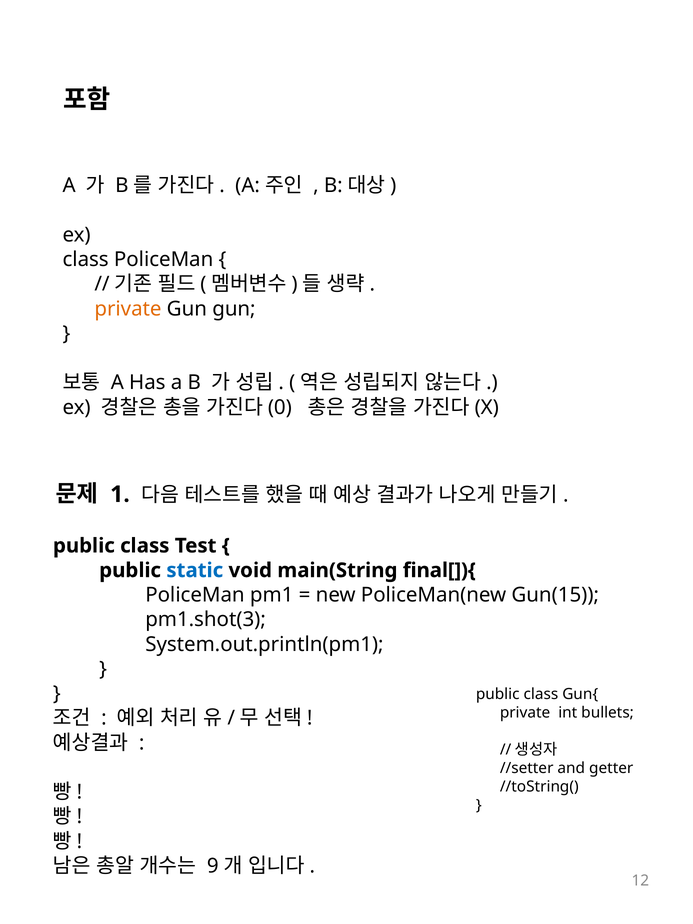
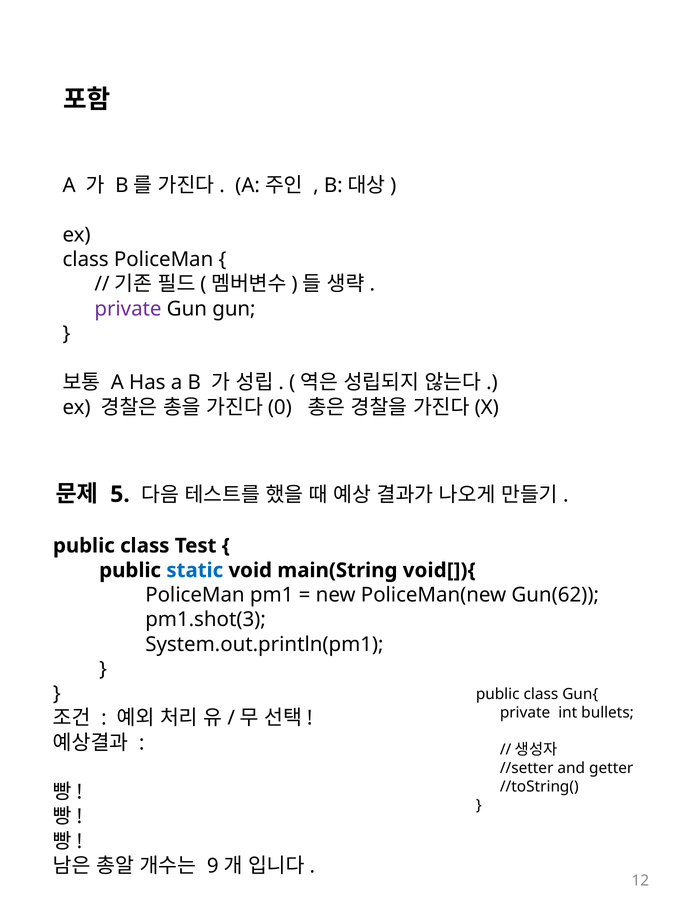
private colour: orange -> purple (128, 309)
1: 1 -> 5 (120, 494)
final[]){: final[]){ -> void[]){ (439, 570)
Gun(15: Gun(15 -> Gun(62 (555, 595)
